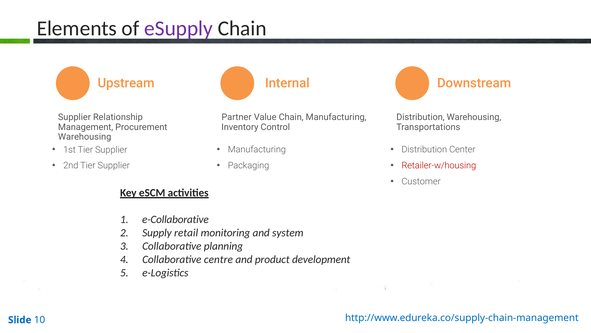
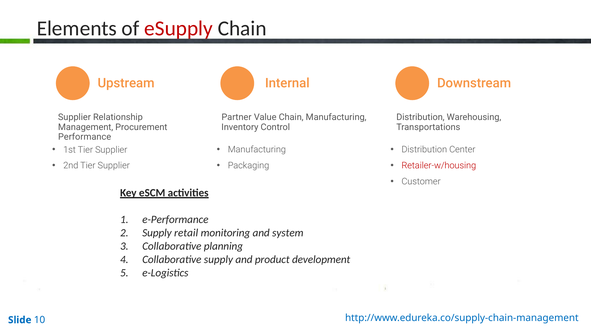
eSupply colour: purple -> red (179, 28)
Warehousing: Warehousing -> Performance (85, 137)
e-Collaborative: e-Collaborative -> e-Performance (175, 219)
Collaborative centre: centre -> supply (218, 259)
